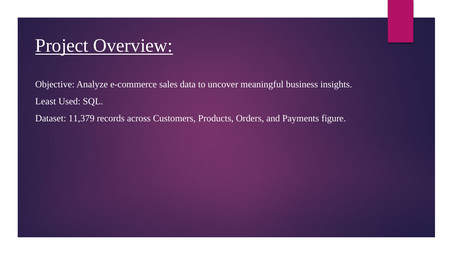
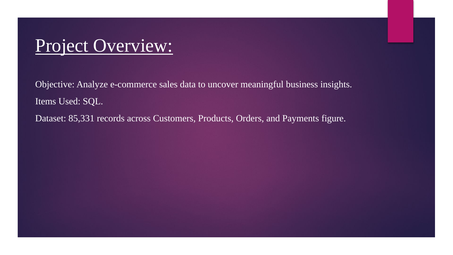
Least: Least -> Items (46, 101)
11,379: 11,379 -> 85,331 (81, 118)
